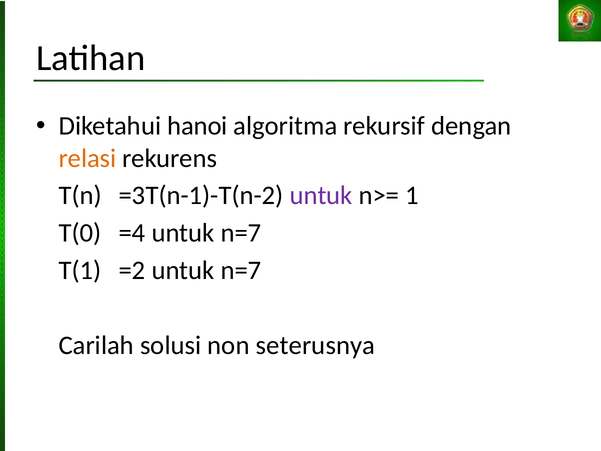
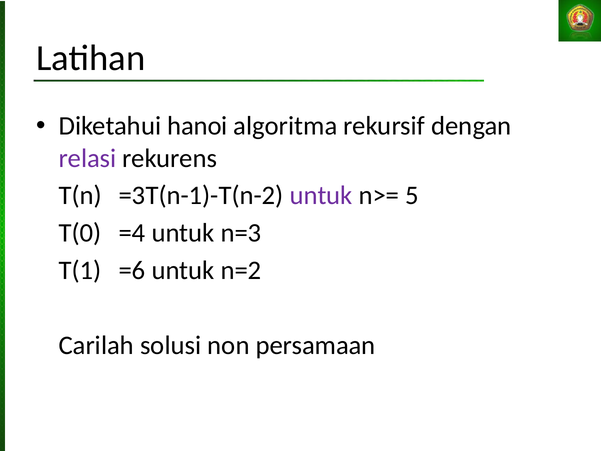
relasi colour: orange -> purple (87, 158)
1: 1 -> 5 (412, 196)
=4 untuk n=7: n=7 -> n=3 (241, 233)
=2: =2 -> =6 (132, 270)
n=7: n=7 -> n=2 (241, 270)
seterusnya: seterusnya -> persamaan (316, 345)
